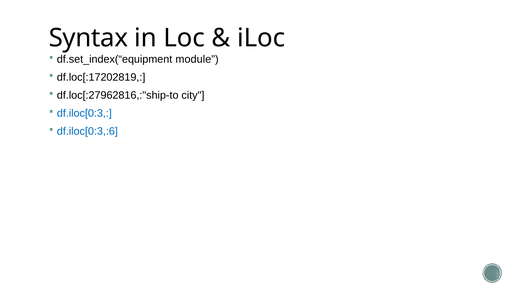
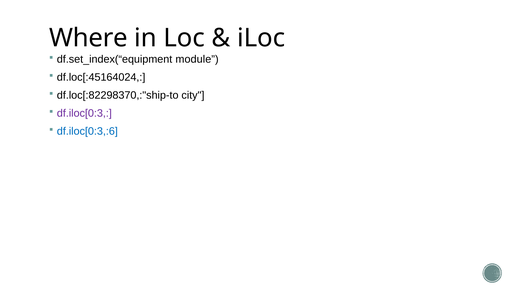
Syntax: Syntax -> Where (88, 38)
df.loc[:17202819: df.loc[:17202819 -> df.loc[:45164024 (101, 77)
df.loc[:27962816,:"ship-to: df.loc[:27962816,:"ship-to -> df.loc[:82298370,:"ship-to (118, 95)
df.iloc[0:3 colour: blue -> purple (84, 113)
